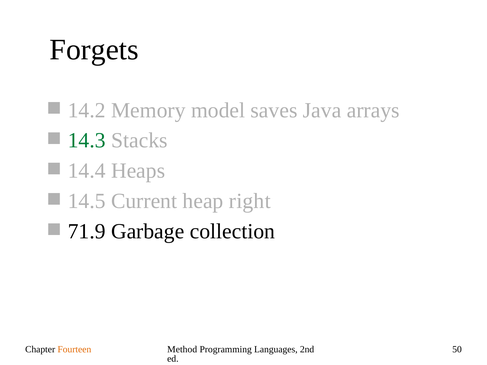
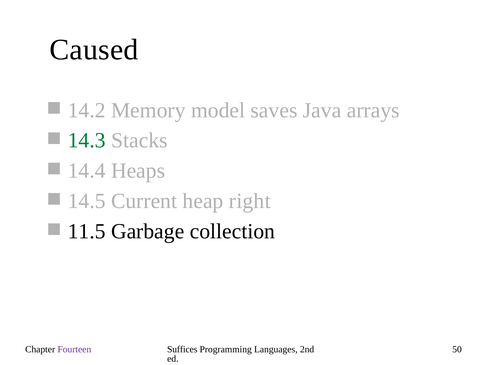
Forgets: Forgets -> Caused (94, 50)
71.9: 71.9 -> 11.5 (87, 232)
Fourteen colour: orange -> purple (74, 350)
Method: Method -> Suffices (182, 350)
